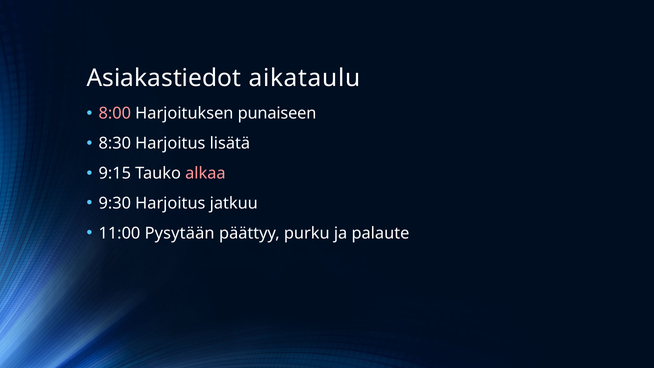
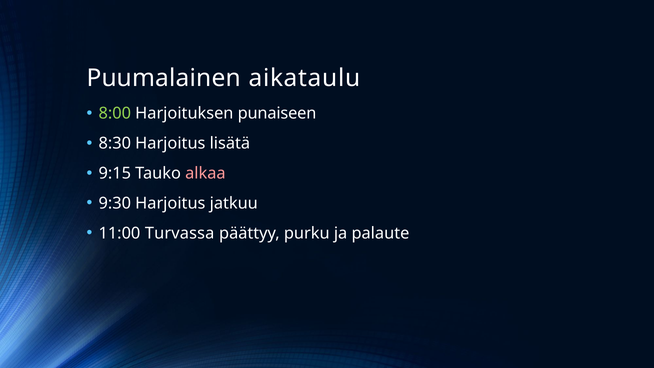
Asiakastiedot: Asiakastiedot -> Puumalainen (164, 78)
8:00 colour: pink -> light green (115, 113)
Pysytään: Pysytään -> Turvassa (180, 233)
